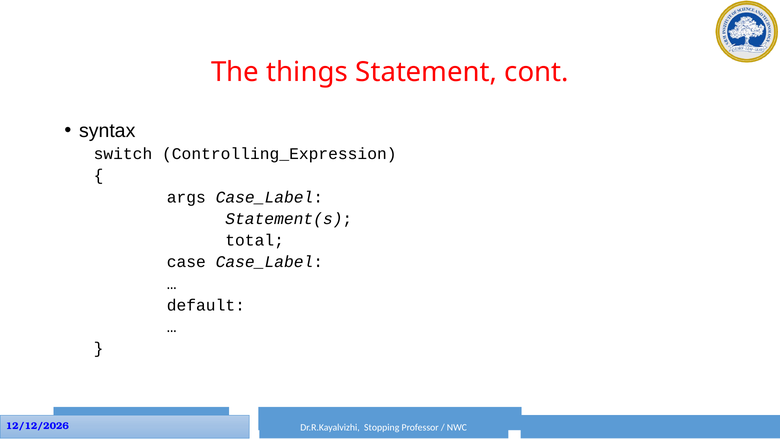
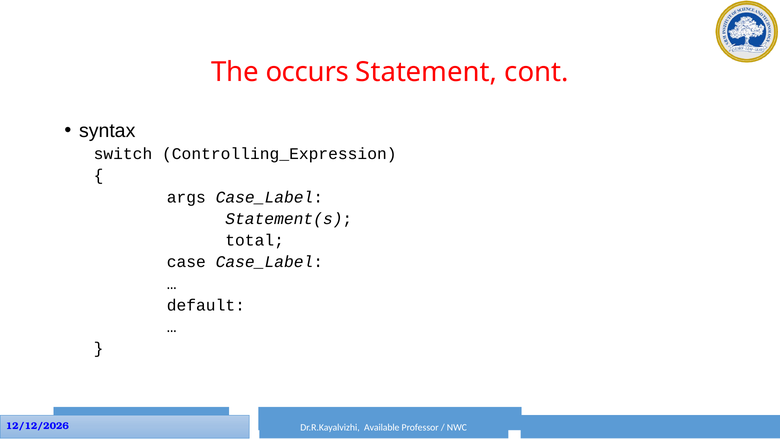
things: things -> occurs (307, 72)
Stopping: Stopping -> Available (382, 427)
